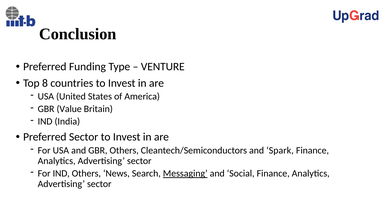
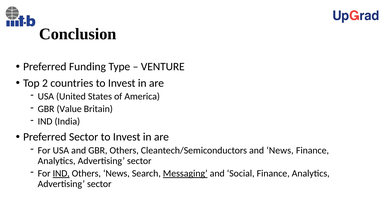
8: 8 -> 2 (45, 83)
and Spark: Spark -> News (280, 150)
IND underline: none -> present (61, 173)
